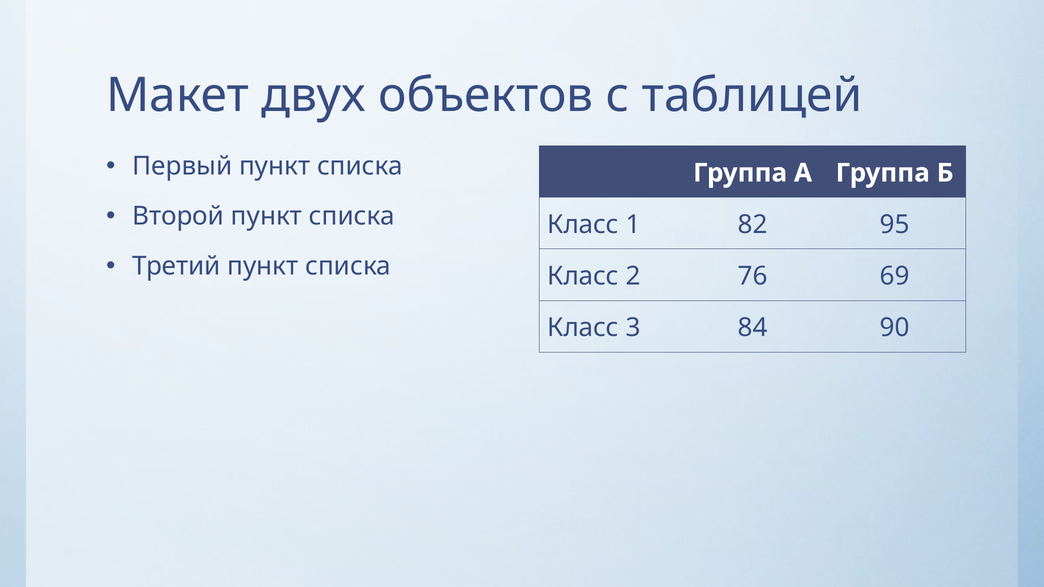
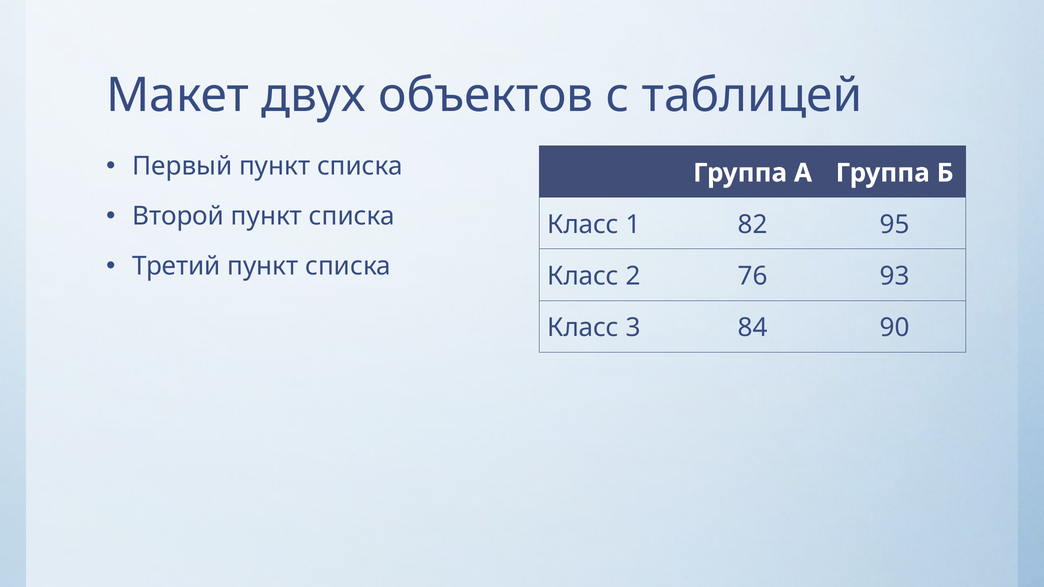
69: 69 -> 93 (895, 276)
